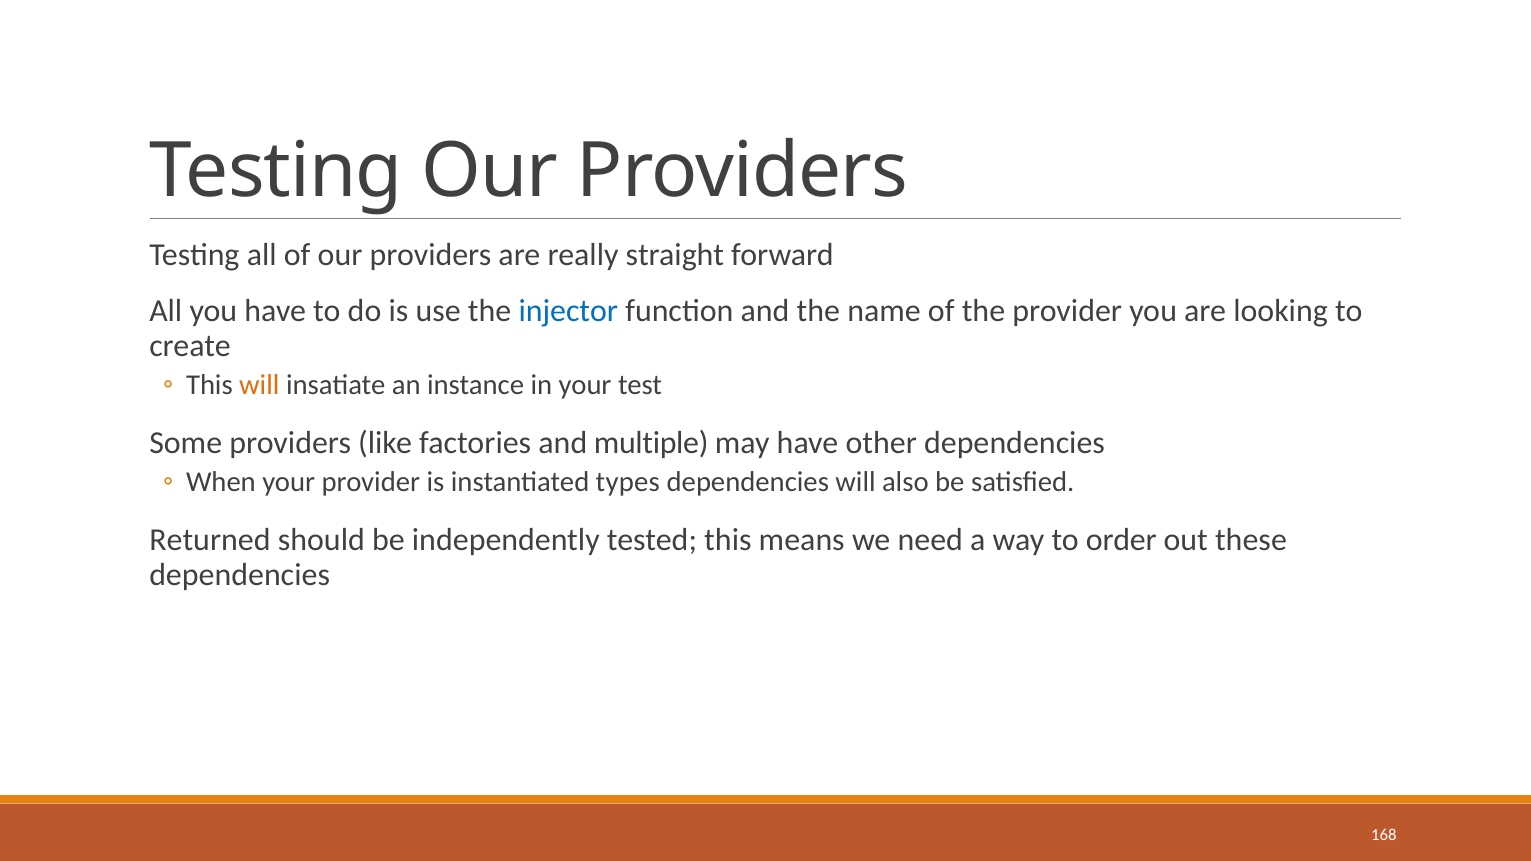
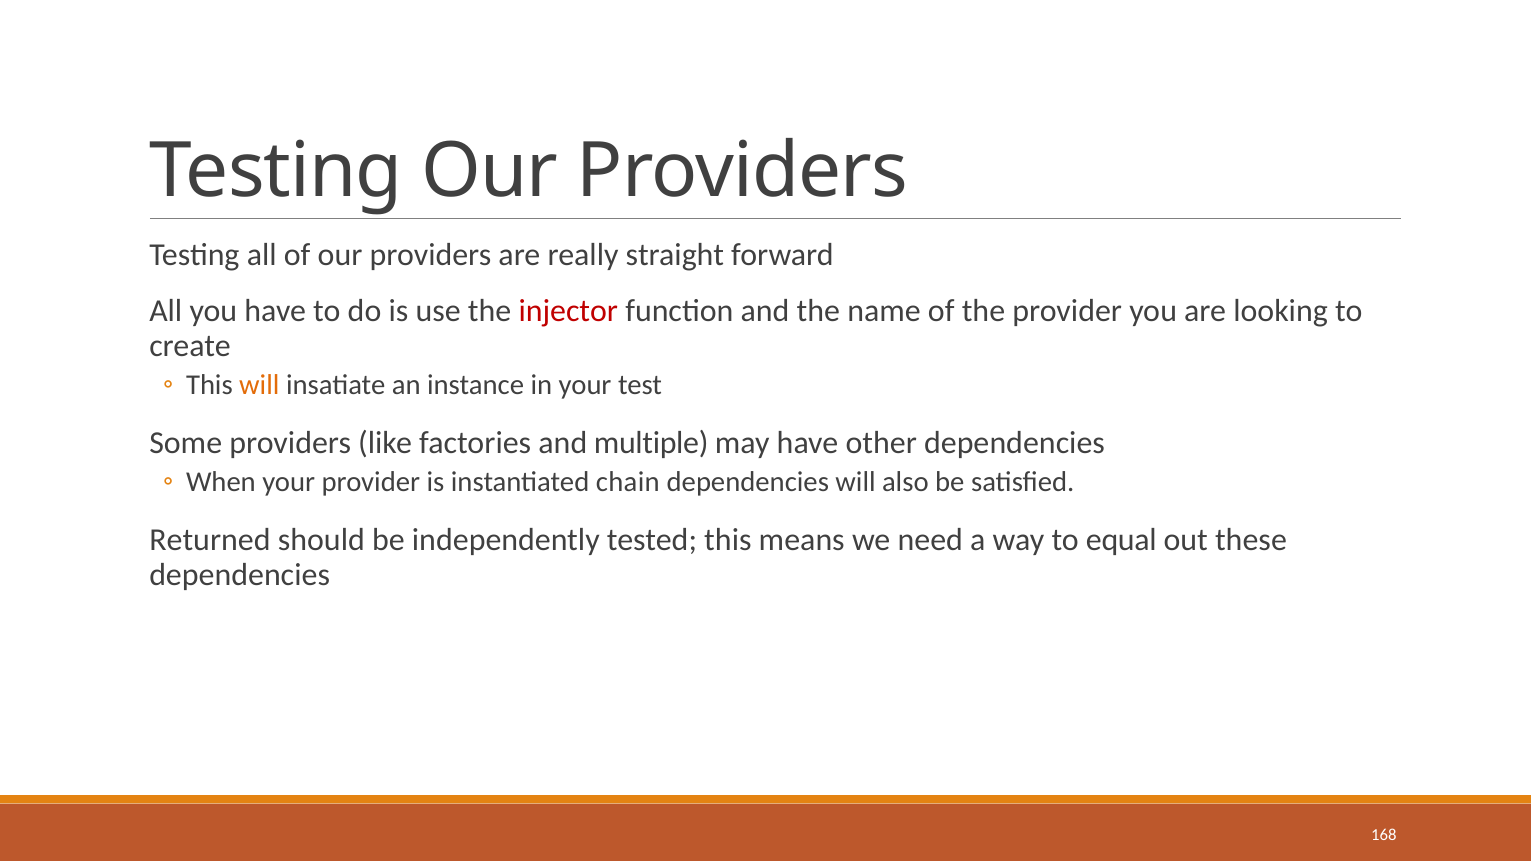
injector colour: blue -> red (568, 311)
types: types -> chain (628, 482)
order: order -> equal (1121, 541)
